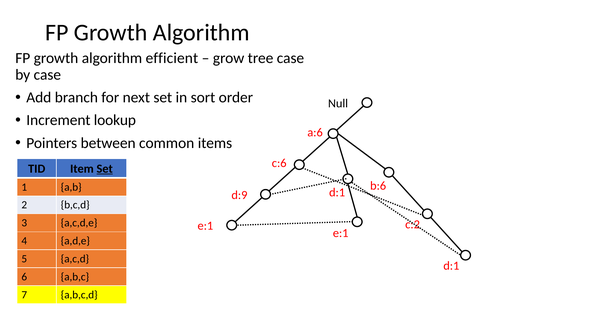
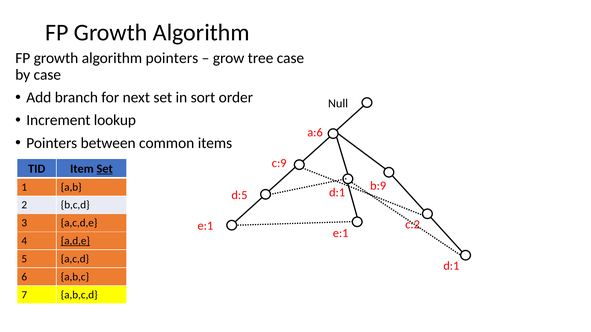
algorithm efficient: efficient -> pointers (172, 58)
c:6: c:6 -> c:9 (279, 163)
b:6: b:6 -> b:9 (378, 186)
d:9: d:9 -> d:5 (239, 195)
a,d,e underline: none -> present (75, 241)
